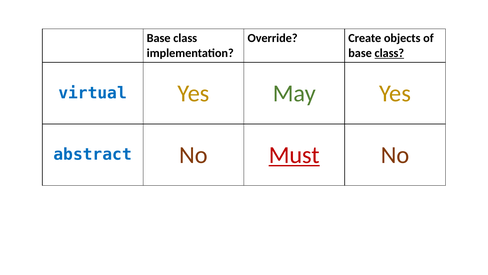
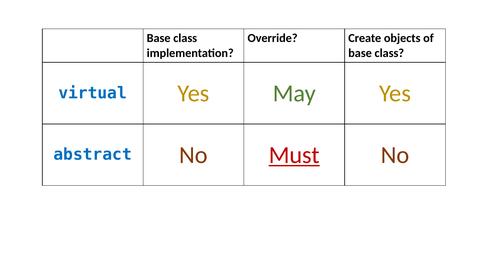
class underline: present -> none (389, 53)
